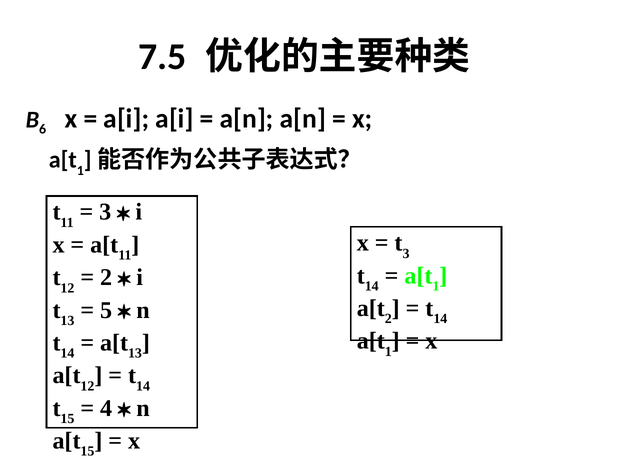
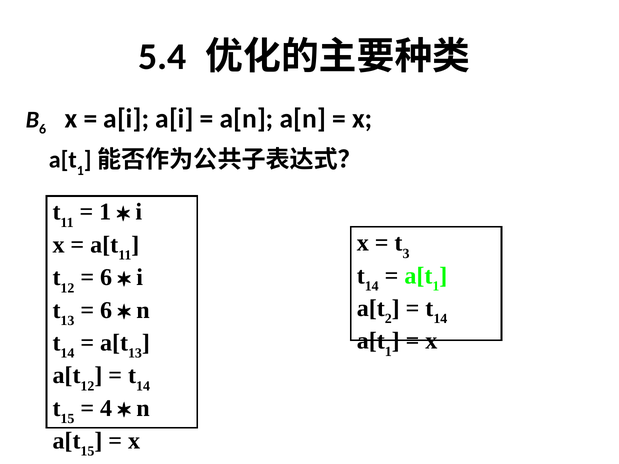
7.5: 7.5 -> 5.4 (162, 57)
3: 3 -> 1 (105, 212)
2: 2 -> 6 (106, 278)
5: 5 -> 6 (106, 310)
